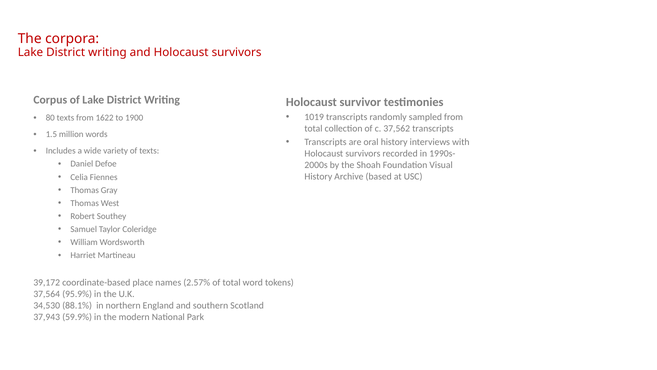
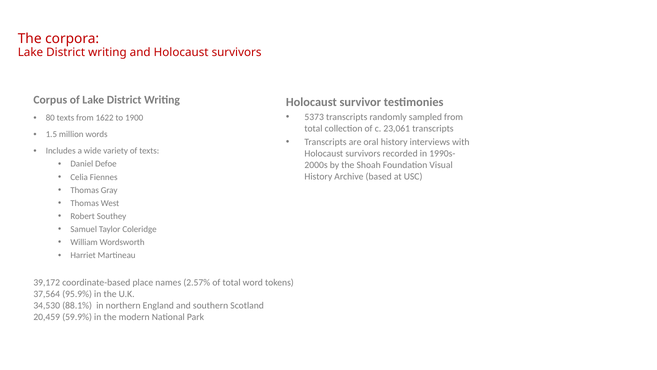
1019: 1019 -> 5373 (314, 117)
37,562: 37,562 -> 23,061 (397, 128)
37,943: 37,943 -> 20,459 (47, 317)
